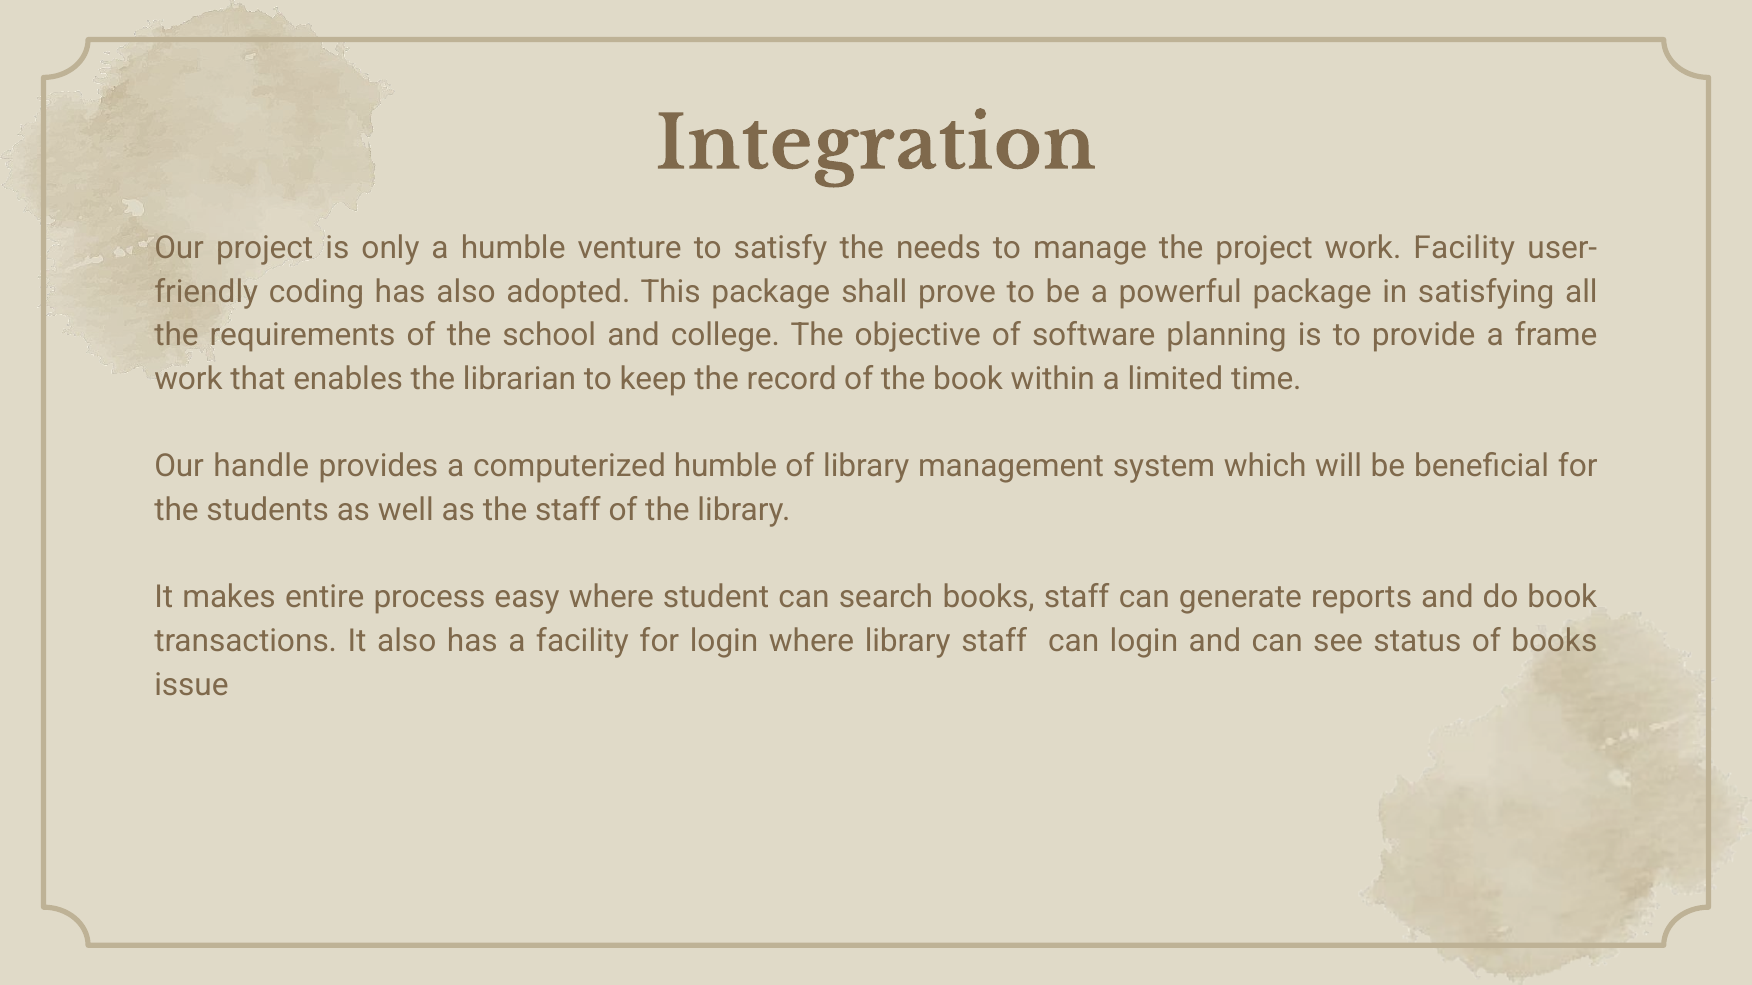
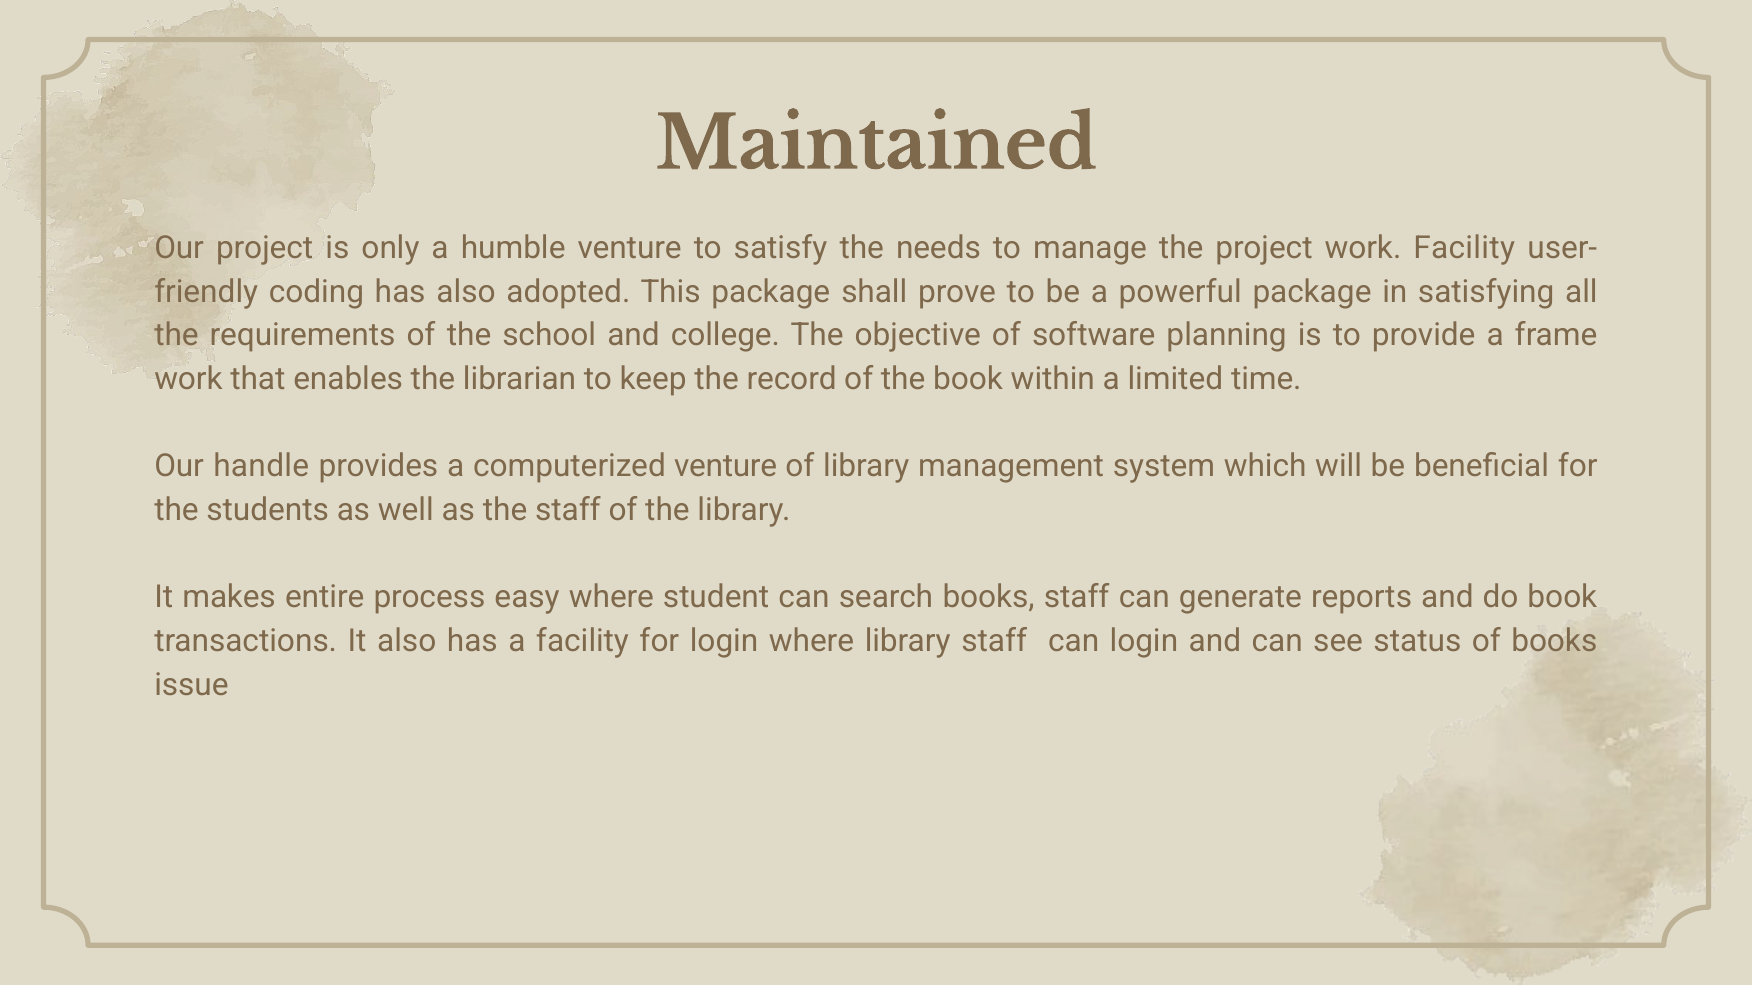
Integration: Integration -> Maintained (876, 145)
computerized humble: humble -> venture (726, 467)
